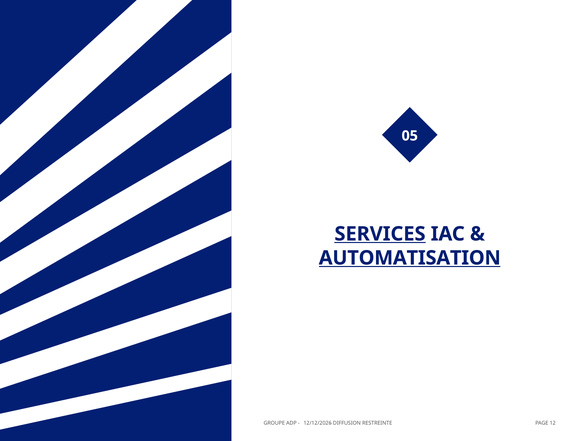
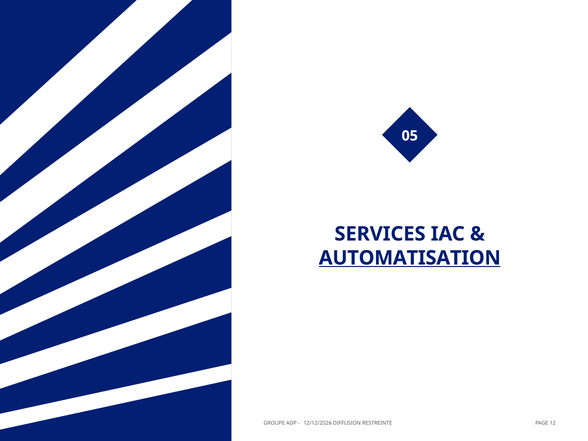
SERVICES underline: present -> none (380, 234)
